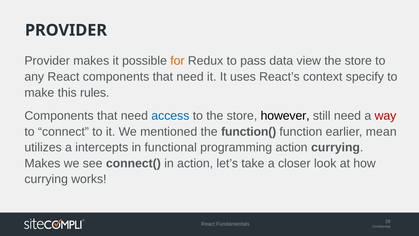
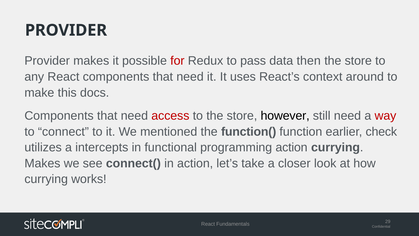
for colour: orange -> red (177, 61)
view: view -> then (309, 61)
specify: specify -> around (365, 77)
rules: rules -> docs (95, 93)
access colour: blue -> red (170, 116)
mean: mean -> check (381, 132)
